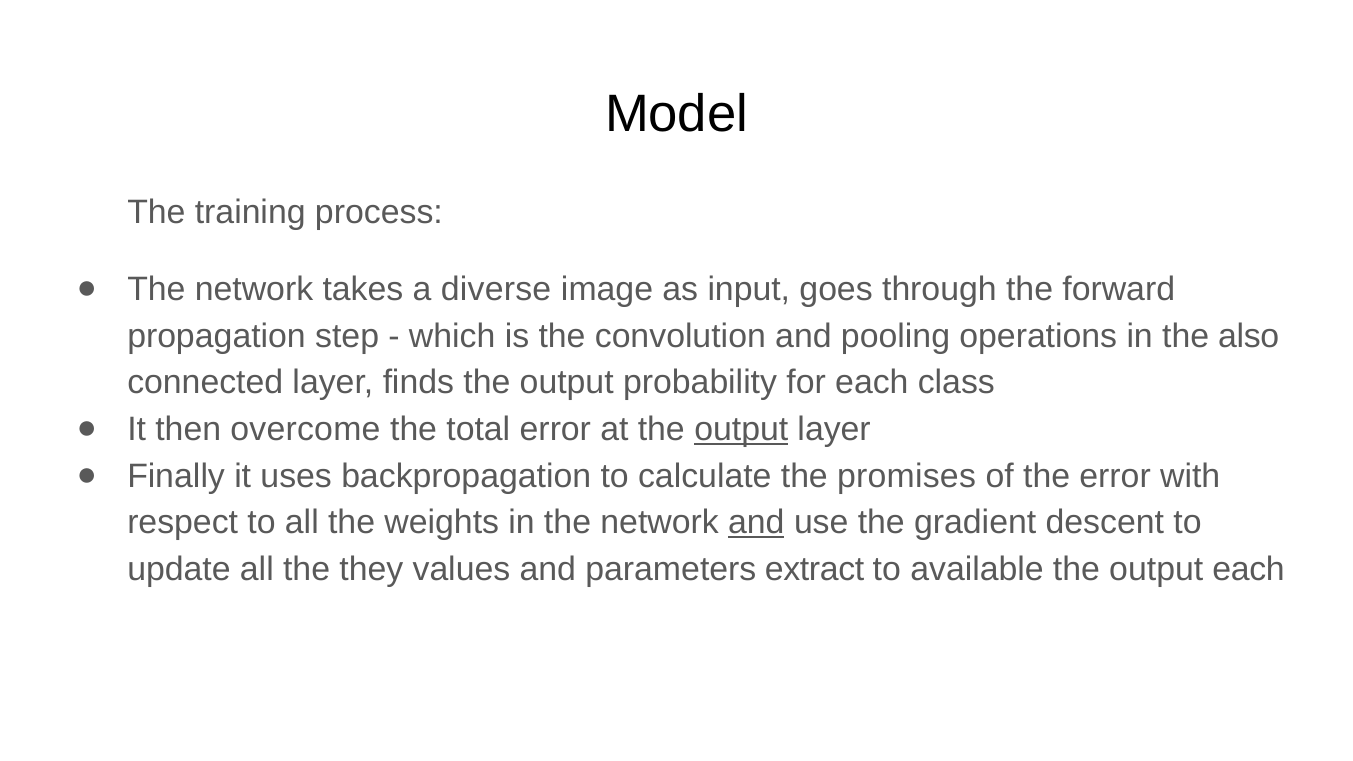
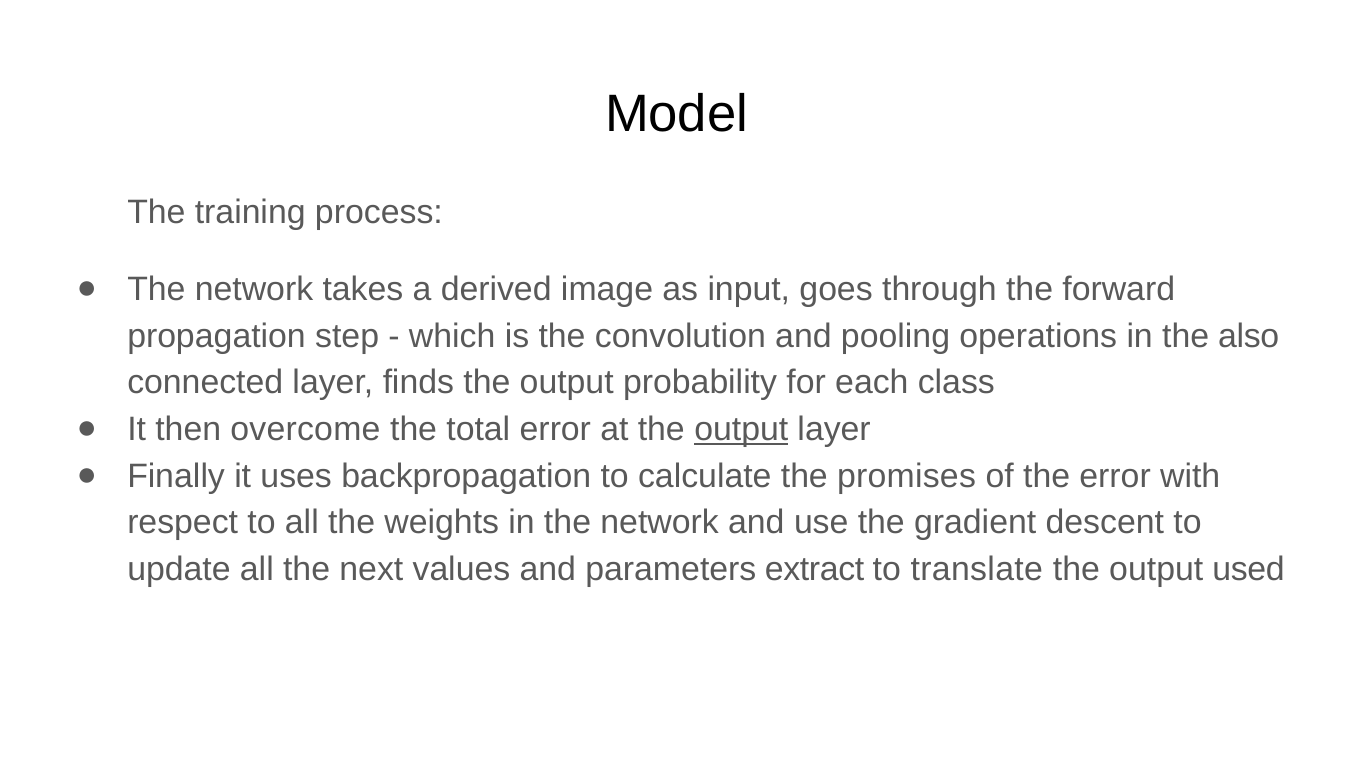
diverse: diverse -> derived (496, 289)
and underline: present -> none (756, 523)
they: they -> next (371, 569)
available: available -> translate (977, 569)
output each: each -> used (1249, 569)
